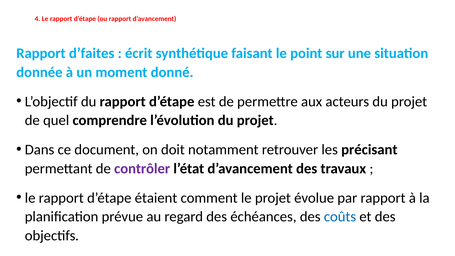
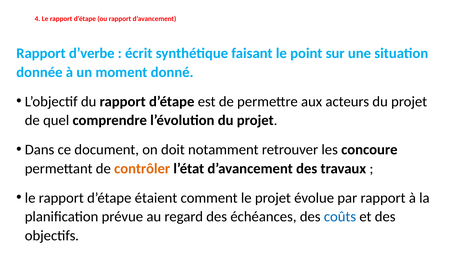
d’faites: d’faites -> d’verbe (92, 53)
précisant: précisant -> concoure (369, 150)
contrôler colour: purple -> orange (142, 169)
